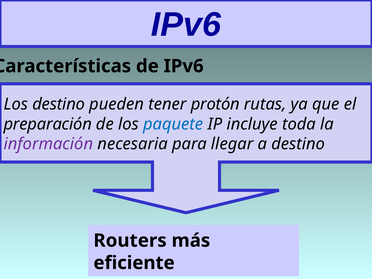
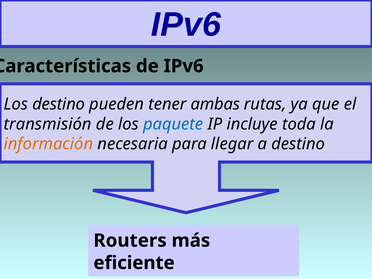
protón: protón -> ambas (215, 104)
preparación: preparación -> transmisión (48, 124)
información colour: purple -> orange (48, 144)
